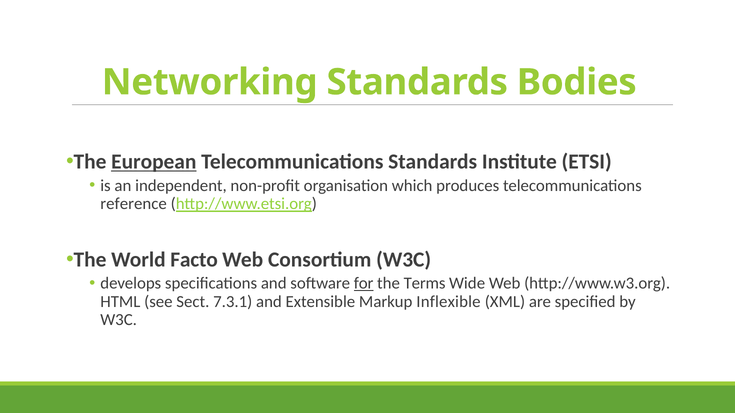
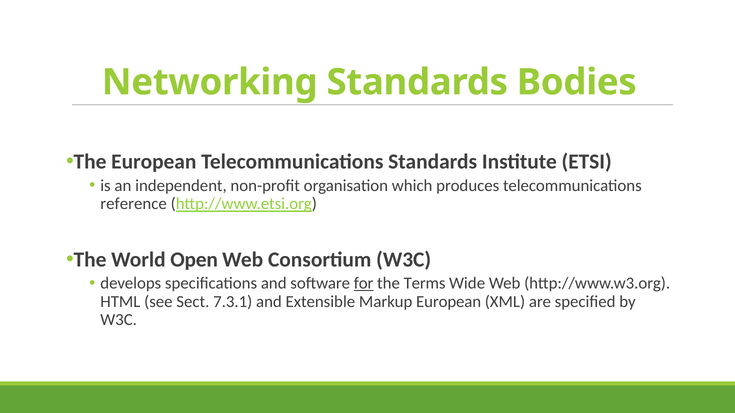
European underline: present -> none (154, 162)
Facto: Facto -> Open (194, 260)
Markup Inflexible: Inflexible -> European (449, 302)
